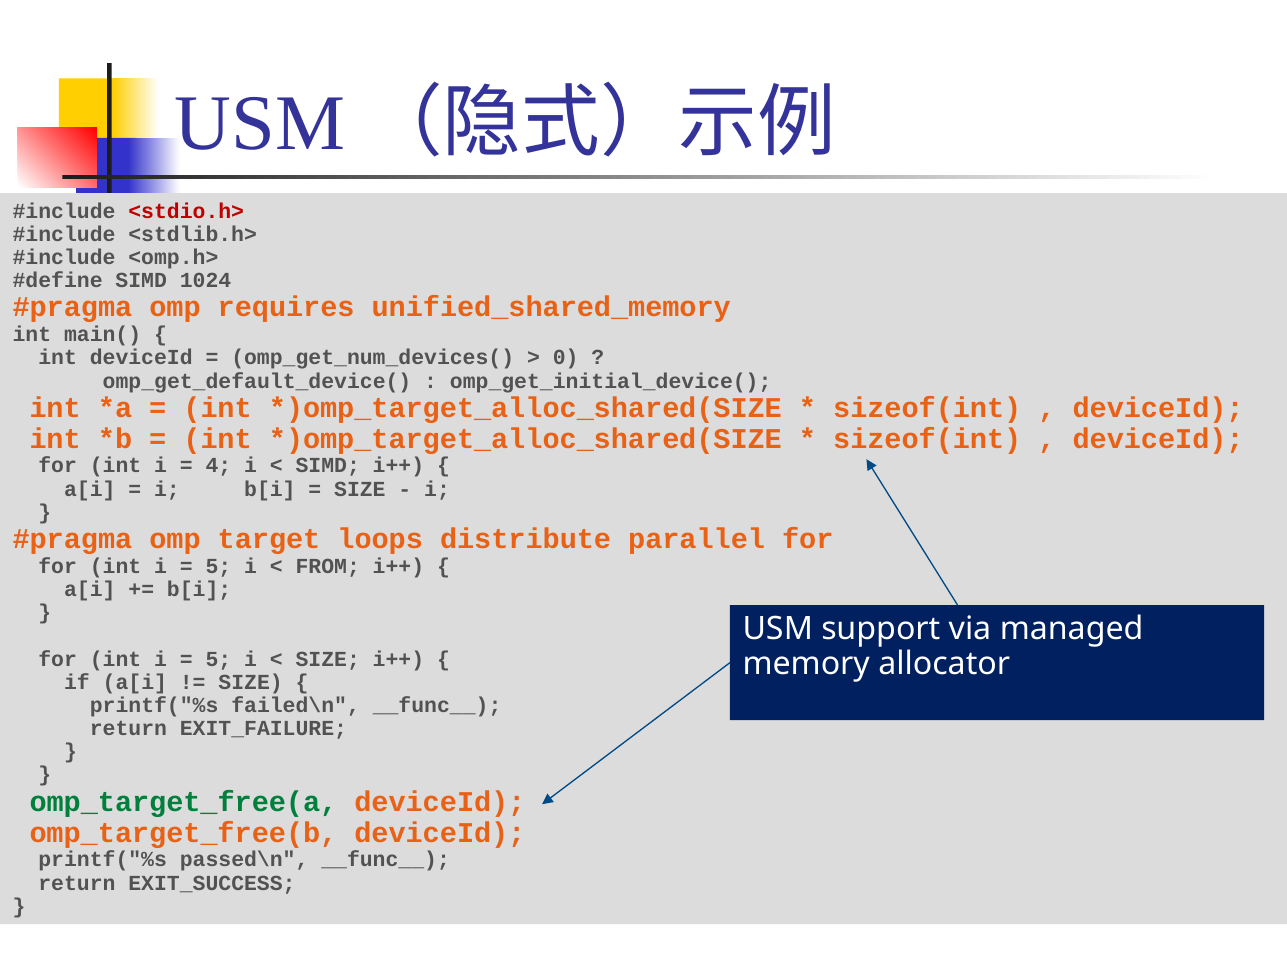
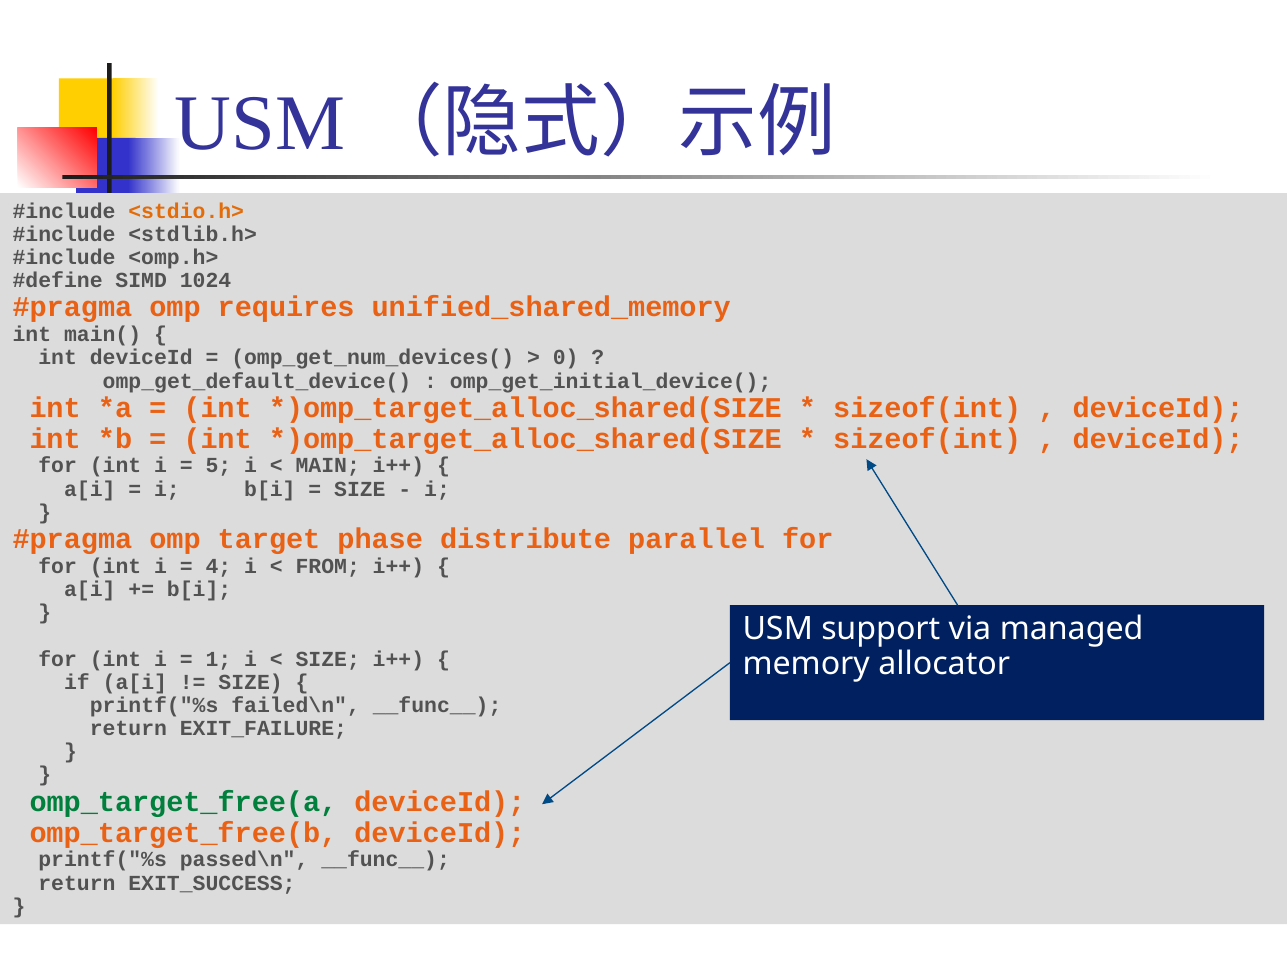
<stdio.h> colour: red -> orange (186, 211)
4: 4 -> 5 (218, 466)
SIMD: SIMD -> MAIN (328, 466)
loops: loops -> phase (380, 539)
5: 5 -> 4 (218, 566)
5: 5 -> 1 (218, 658)
